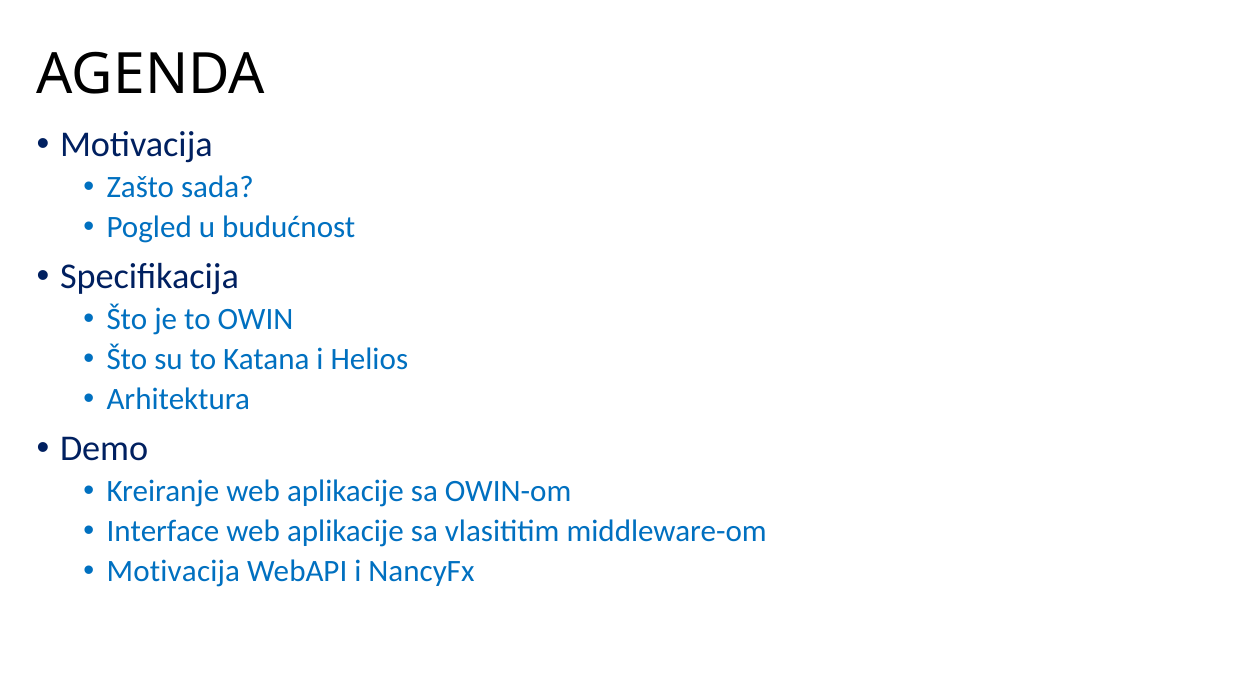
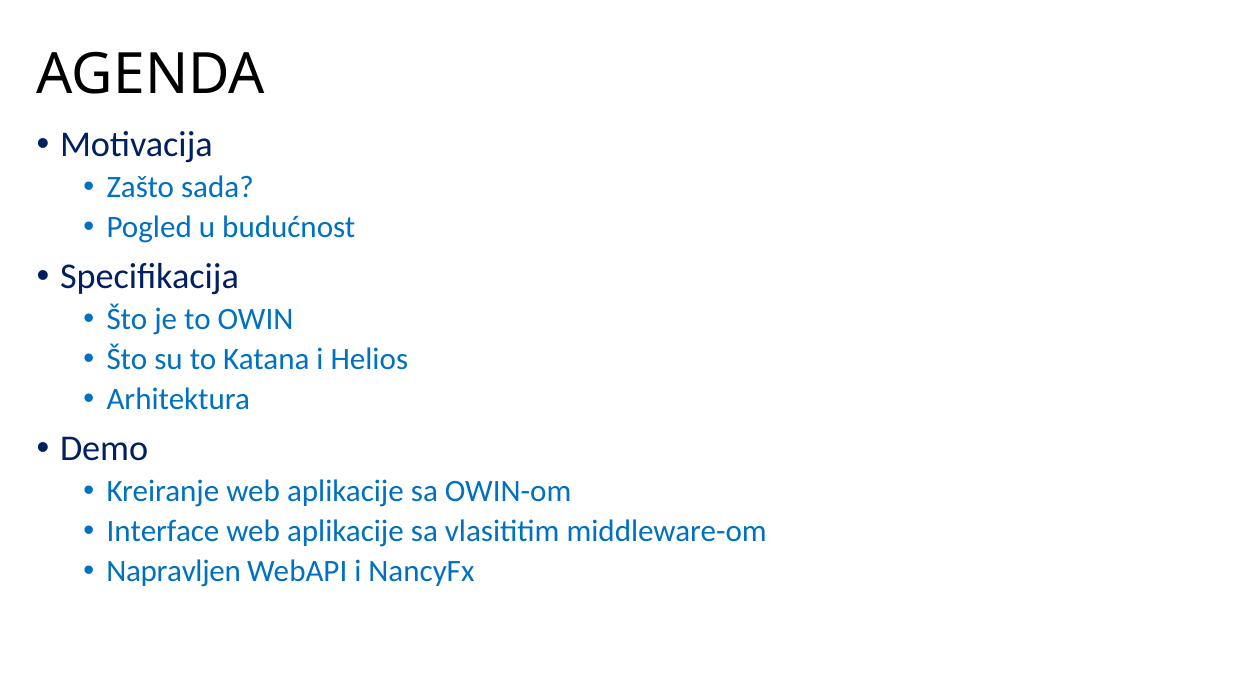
Motivacija: Motivacija -> Napravljen (174, 571)
